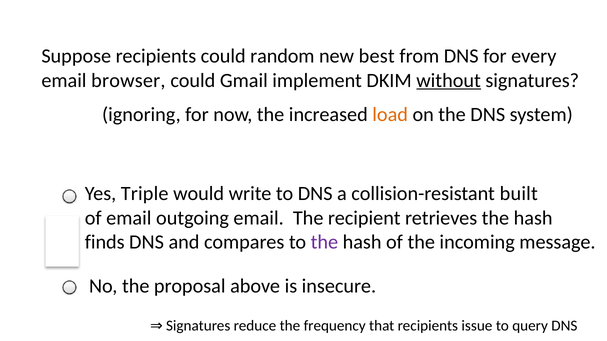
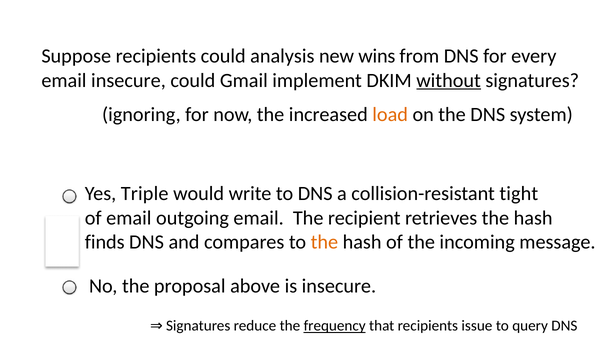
random: random -> analysis (282, 56)
best: best -> wins (377, 56)
email browser: browser -> insecure (128, 80)
built: built -> tight (519, 194)
the colour: purple -> orange (324, 243)
frequency underline: none -> present (335, 326)
